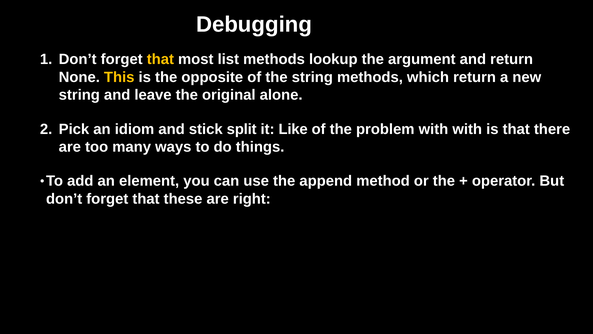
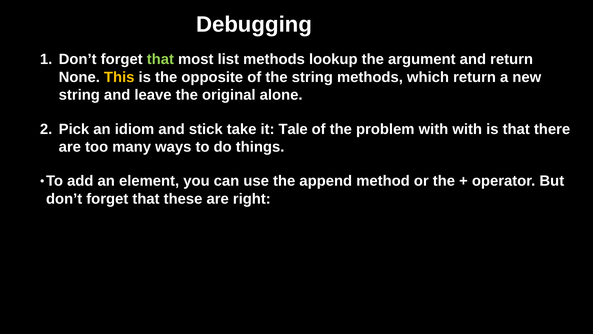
that colour: yellow -> light green (160, 59)
split: split -> take (242, 129)
Like: Like -> Tale (293, 129)
